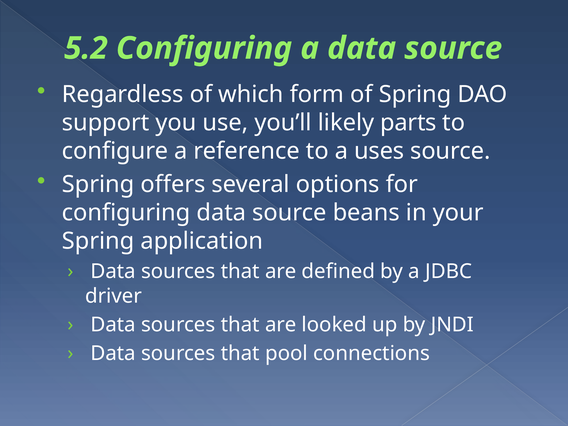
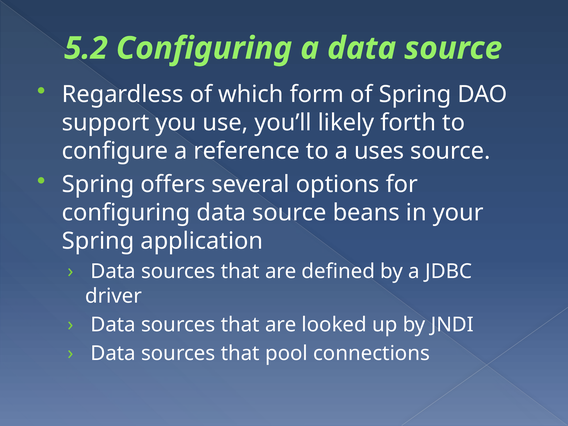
parts: parts -> forth (408, 123)
